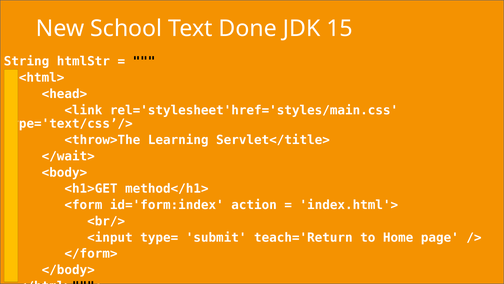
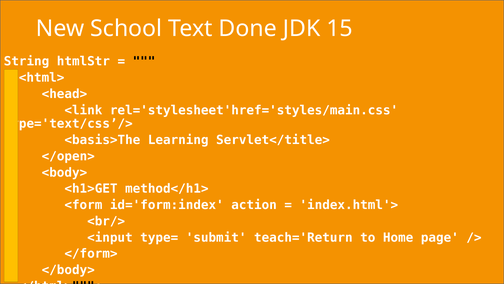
<throw>The: <throw>The -> <basis>The (102, 140)
</wait>: </wait> -> </open> (68, 156)
